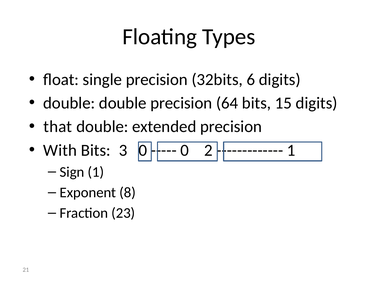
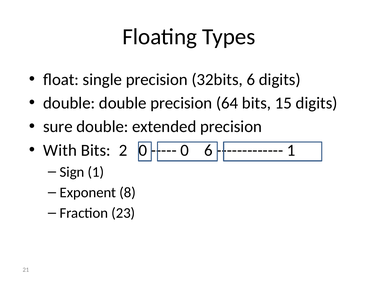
that: that -> sure (58, 126)
3: 3 -> 2 (123, 150)
0 2: 2 -> 6 (208, 150)
